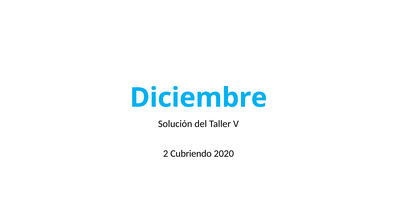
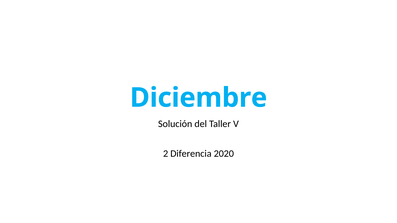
Cubriendo: Cubriendo -> Diferencia (191, 154)
